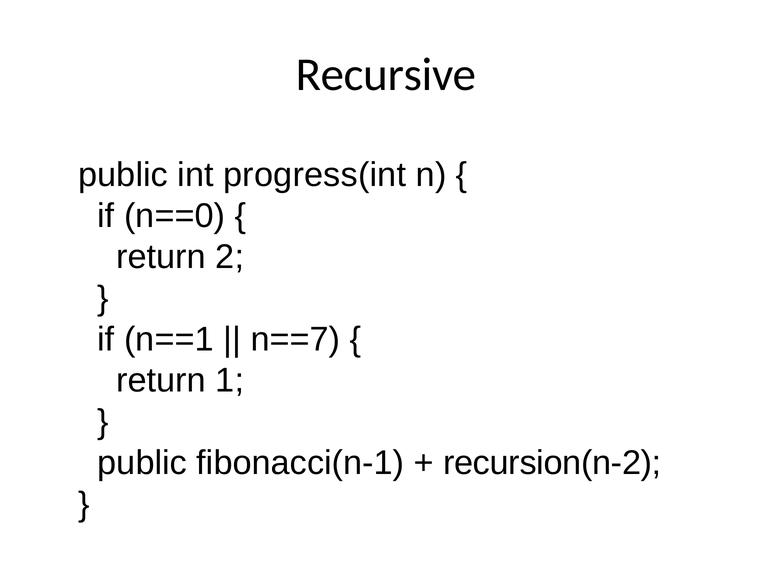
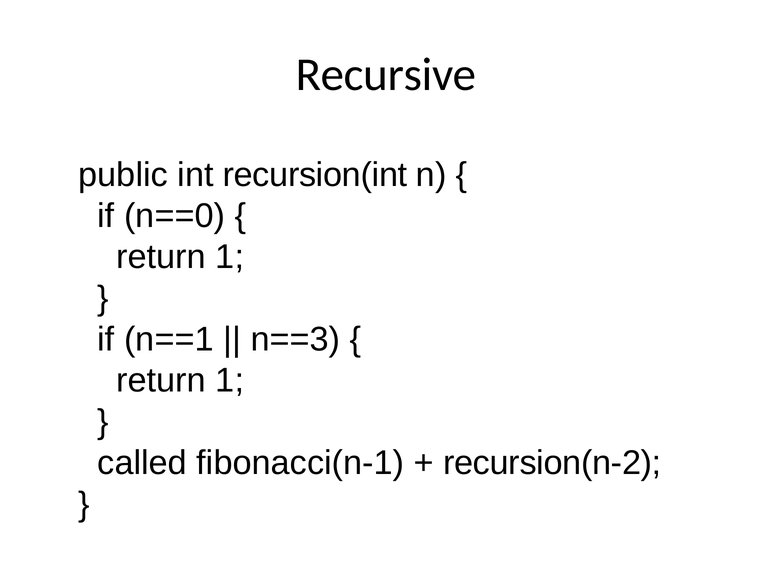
progress(int: progress(int -> recursion(int (315, 175)
2: 2 -> 1 (230, 257)
n==7: n==7 -> n==3 (295, 339)
public: public -> called (142, 463)
